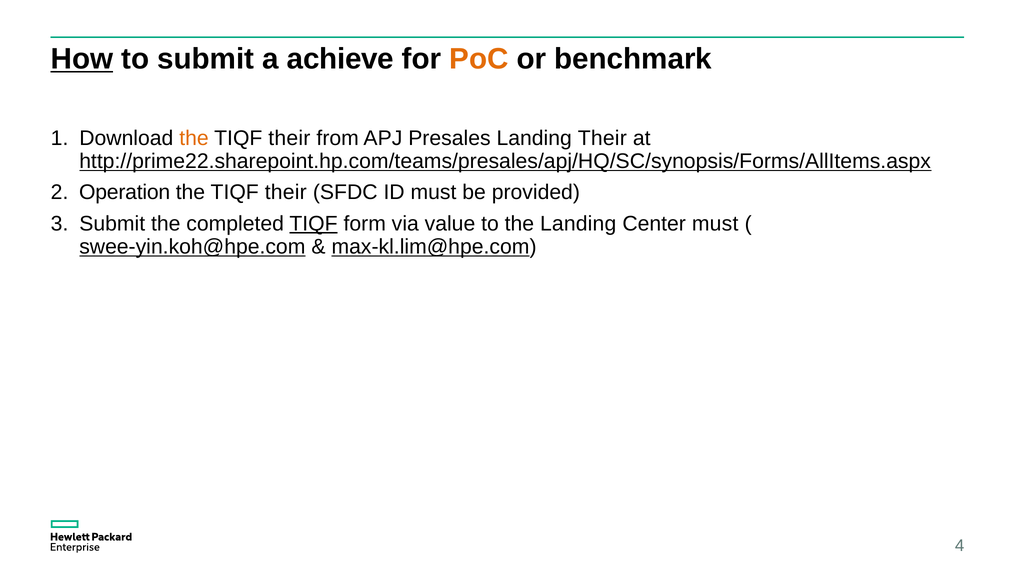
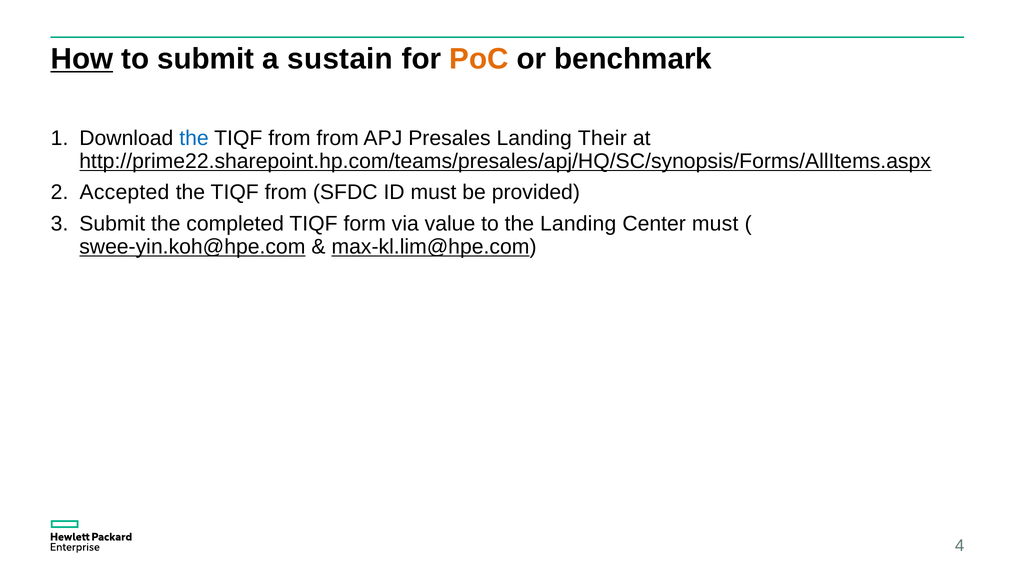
achieve: achieve -> sustain (340, 59)
the colour: orange -> blue (194, 138)
their: their -> from (289, 138)
Operation: Operation -> Accepted (124, 192)
their: their -> from (286, 192)
TIQF underline: present -> none (314, 224)
